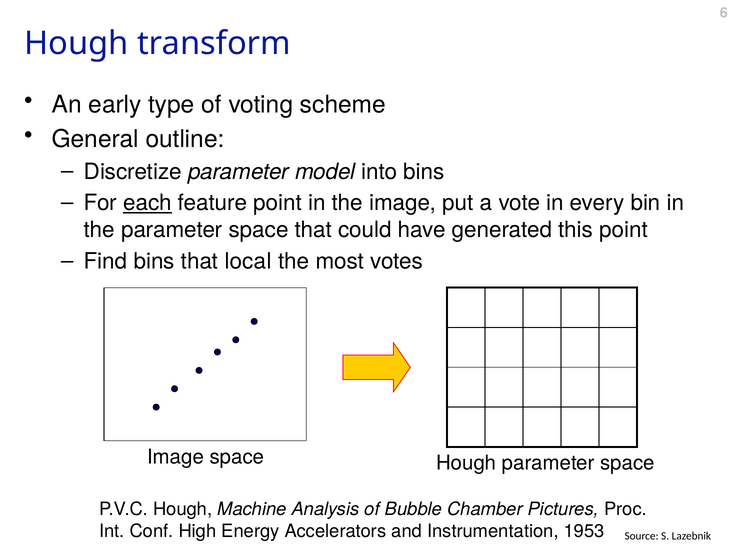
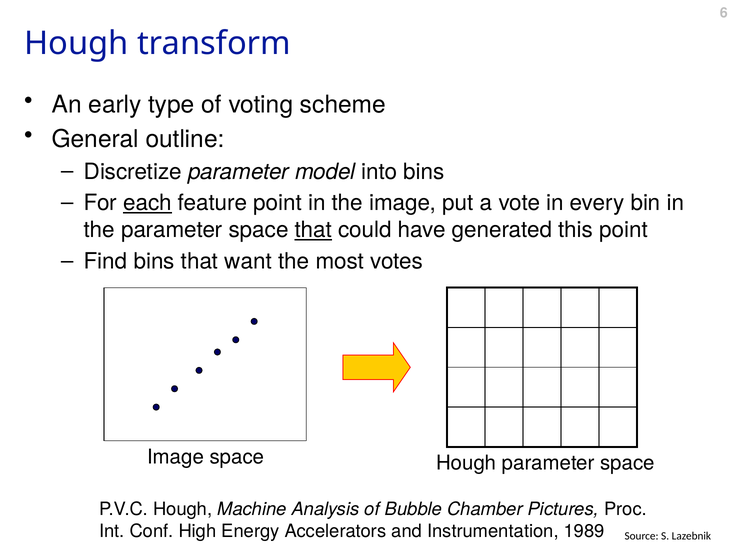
that underline: none -> present (313, 230)
local: local -> want (248, 262)
1953: 1953 -> 1989 (584, 532)
